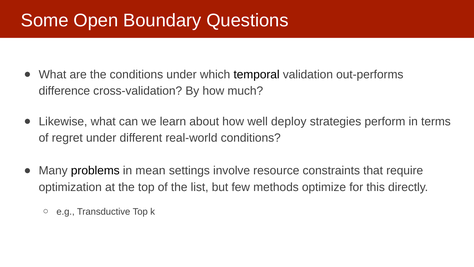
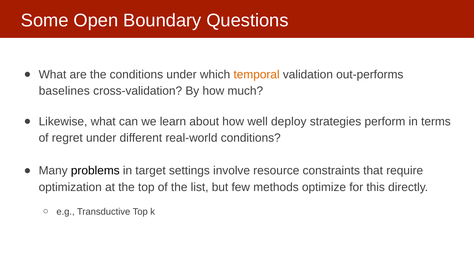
temporal colour: black -> orange (257, 75)
difference: difference -> baselines (64, 91)
mean: mean -> target (151, 171)
